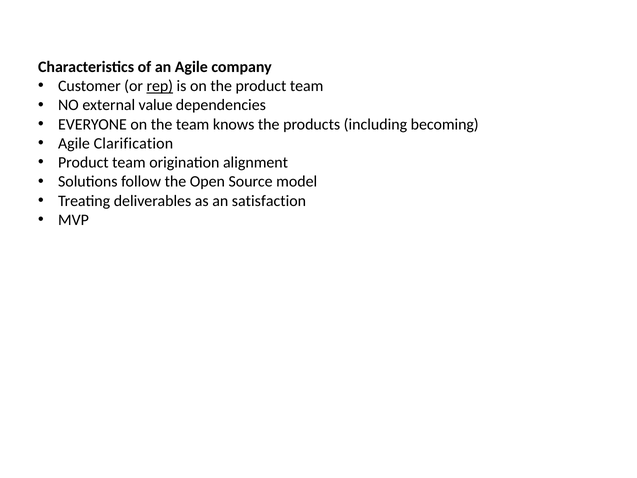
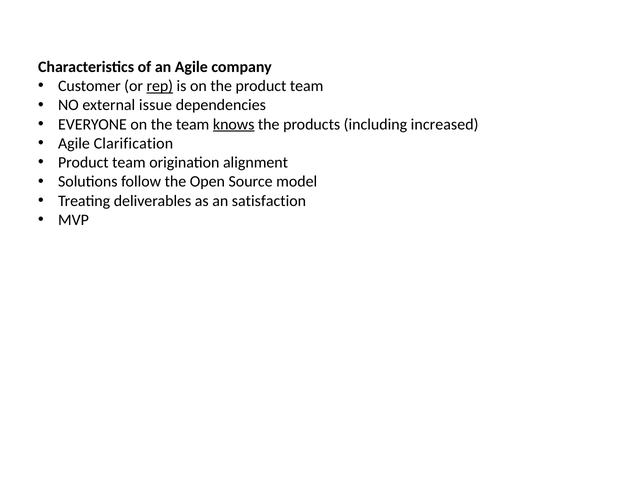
value: value -> issue (155, 105)
knows underline: none -> present (234, 124)
becoming: becoming -> increased (445, 124)
